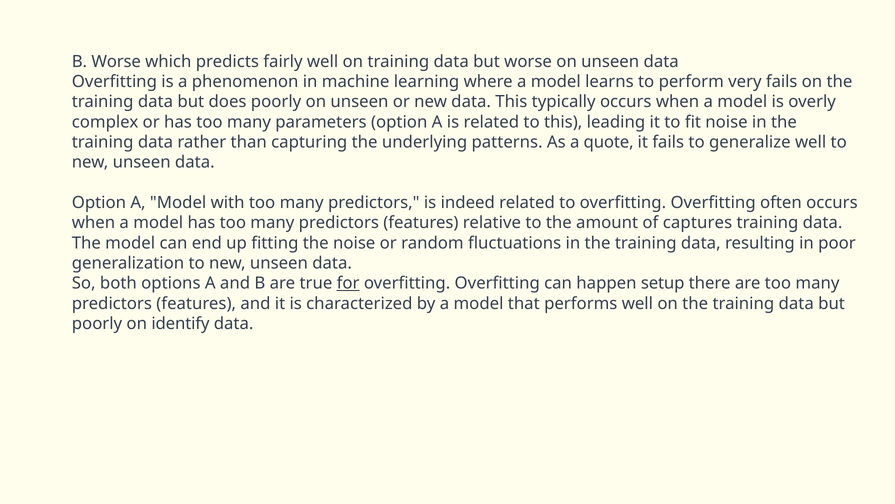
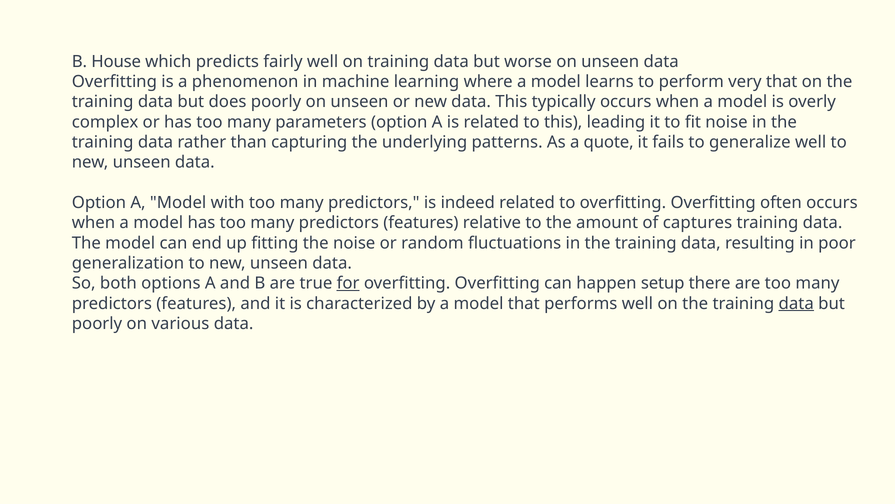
B Worse: Worse -> House (116, 61)
very fails: fails -> that (782, 82)
data underline: none -> present (796, 303)
identify: identify -> various (180, 323)
